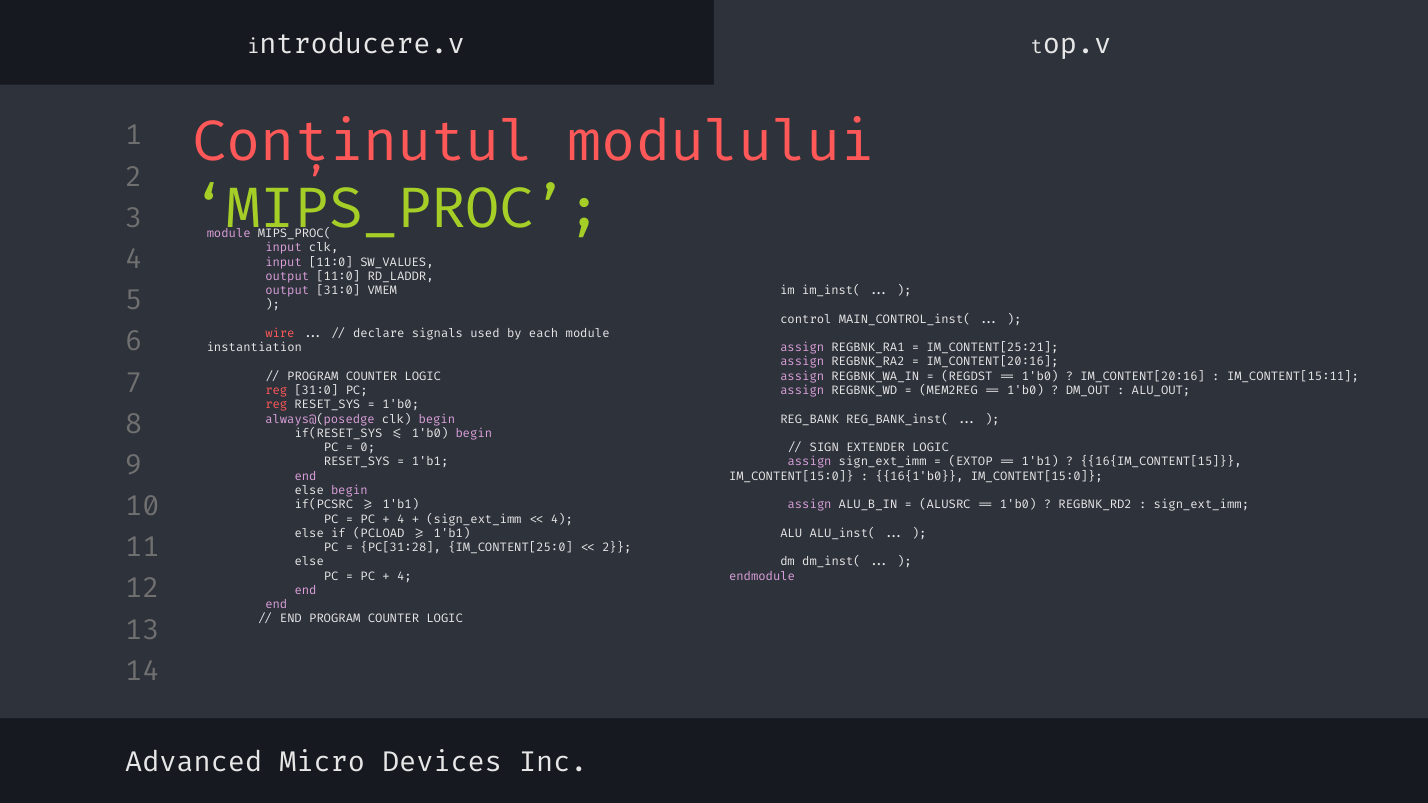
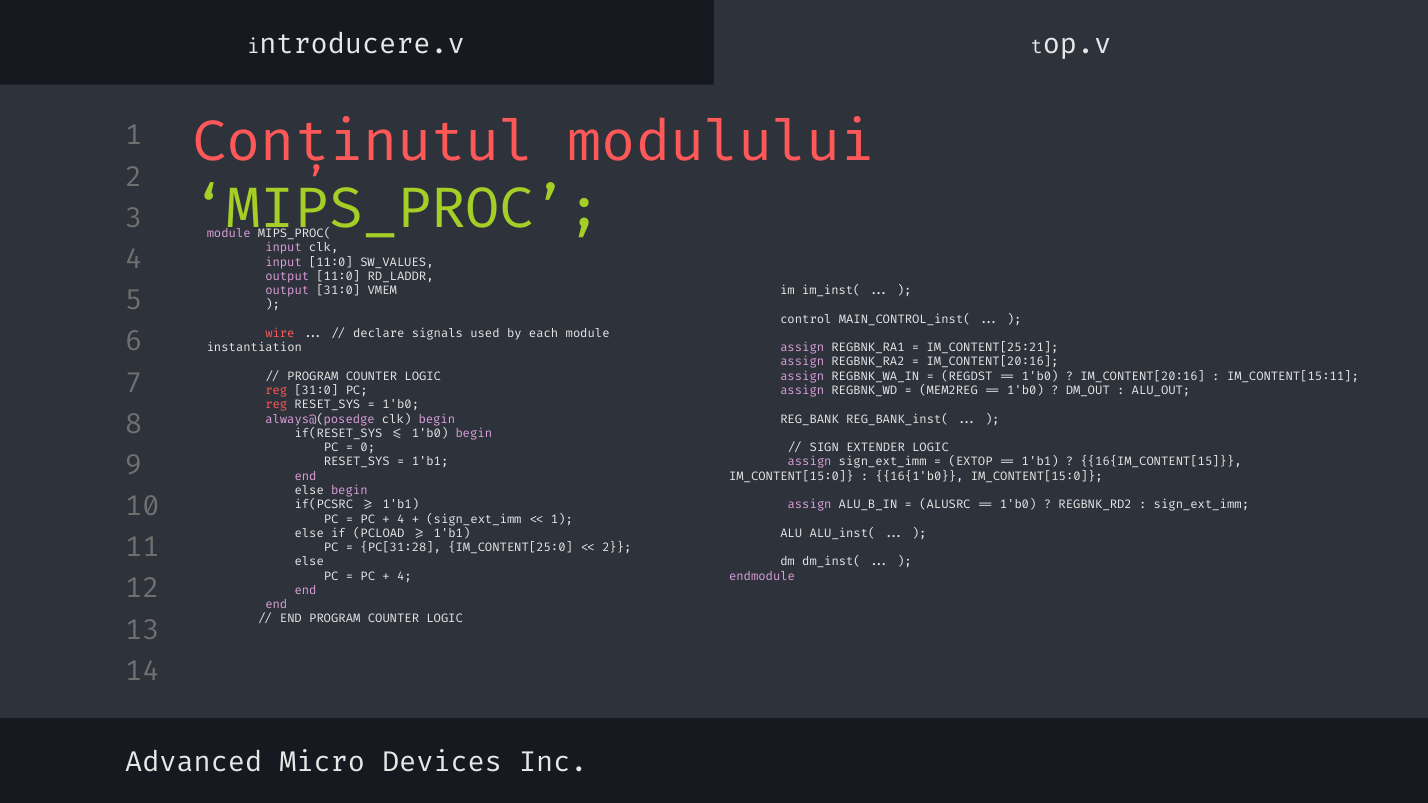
4: 4 -> 1 (562, 519)
